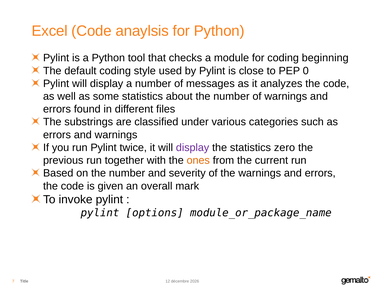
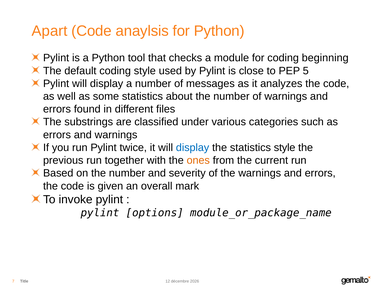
Excel: Excel -> Apart (50, 31)
0: 0 -> 5 (306, 71)
display colour: purple -> blue (193, 148)
statistics zero: zero -> style (285, 148)
